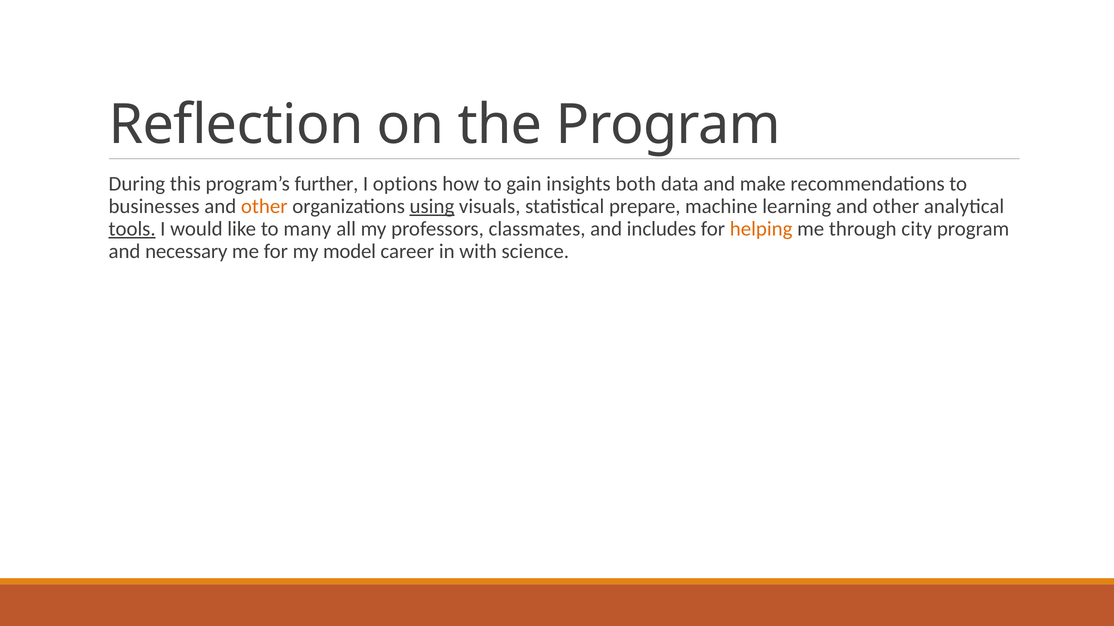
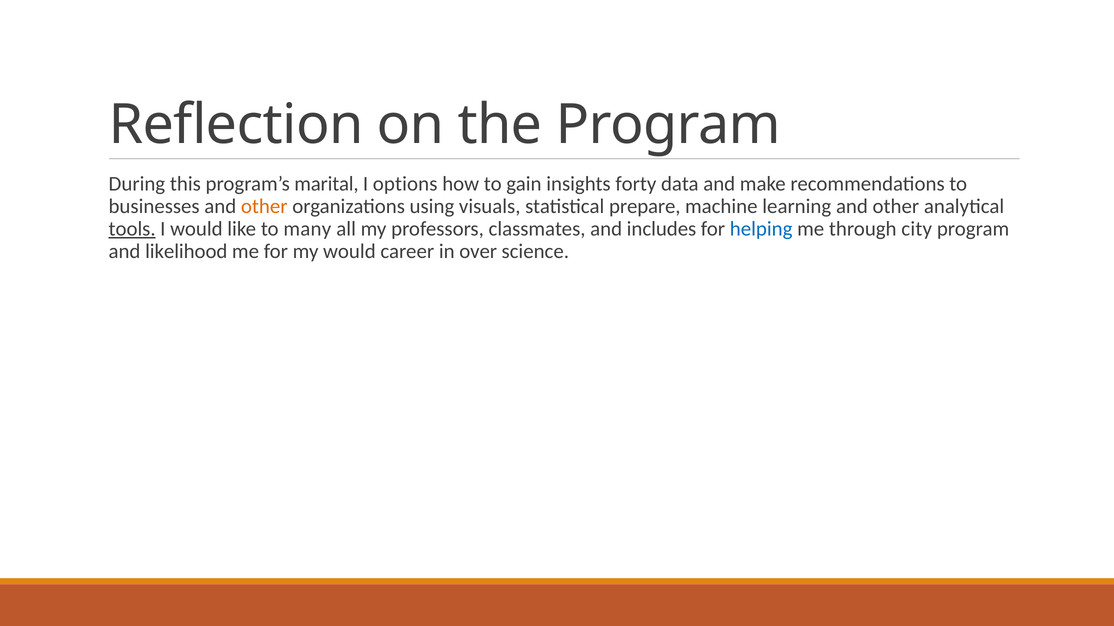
further: further -> marital (326, 184)
both: both -> forty (636, 184)
using underline: present -> none (432, 207)
helping colour: orange -> blue (761, 229)
necessary: necessary -> likelihood (186, 252)
my model: model -> would (349, 252)
with: with -> over (478, 252)
